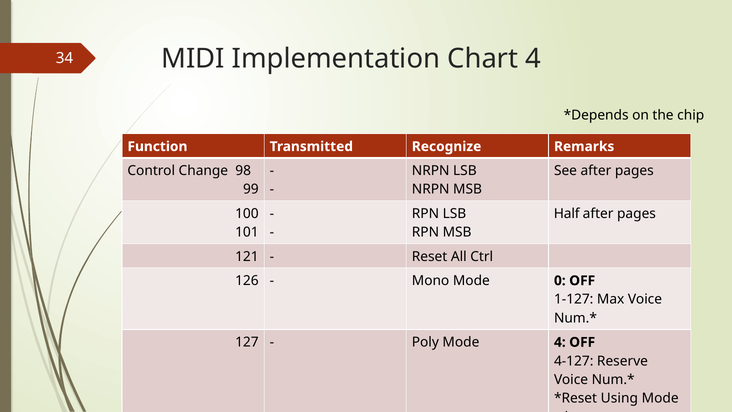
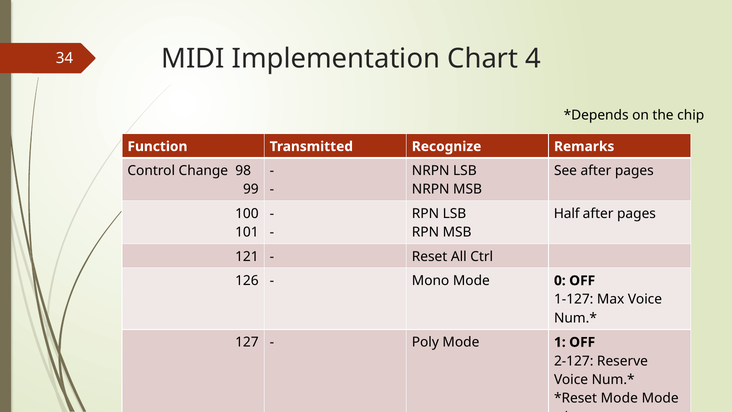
Mode 4: 4 -> 1 (560, 342)
4-127: 4-127 -> 2-127 (574, 361)
Using: Using -> Mode (619, 398)
